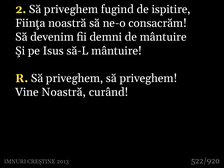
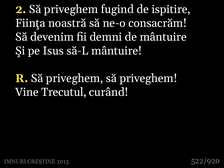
Vine Noastră: Noastră -> Trecutul (64, 92)
